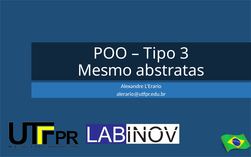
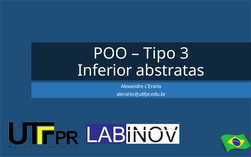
Mesmo: Mesmo -> Inferior (105, 70)
